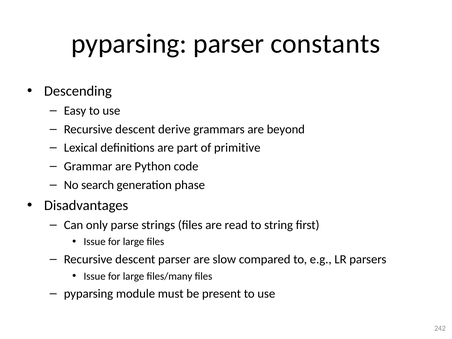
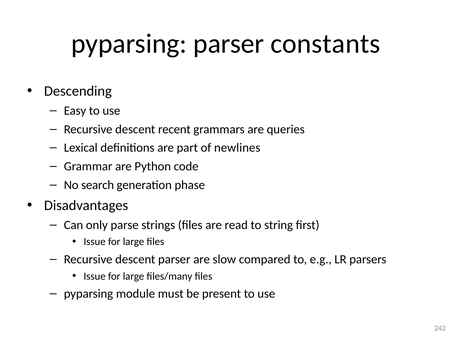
derive: derive -> recent (174, 129)
beyond: beyond -> queries (286, 129)
primitive: primitive -> newlines (237, 148)
